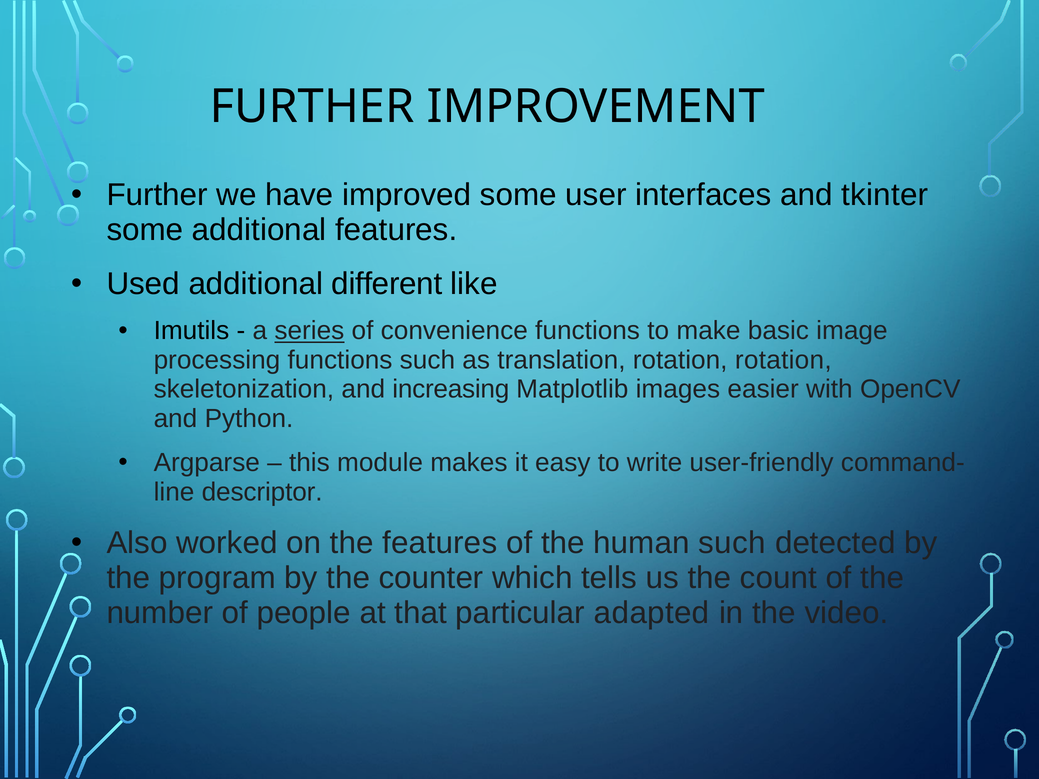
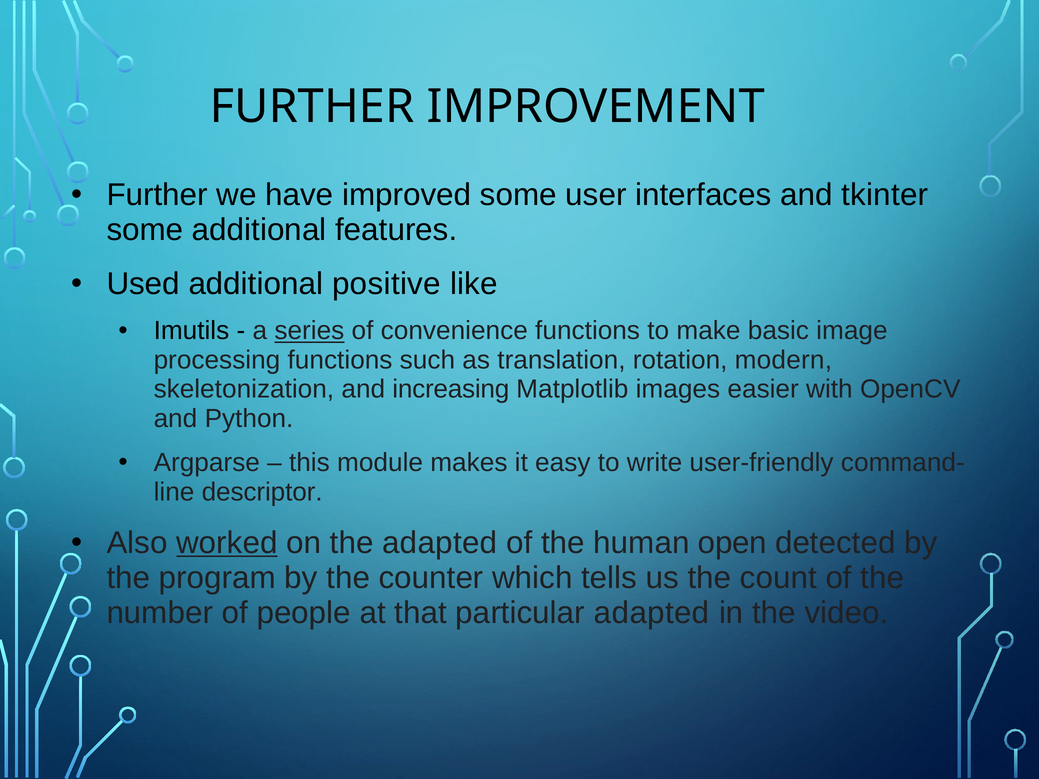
different: different -> positive (387, 284)
rotation rotation: rotation -> modern (783, 360)
worked underline: none -> present (227, 543)
the features: features -> adapted (440, 543)
human such: such -> open (732, 543)
